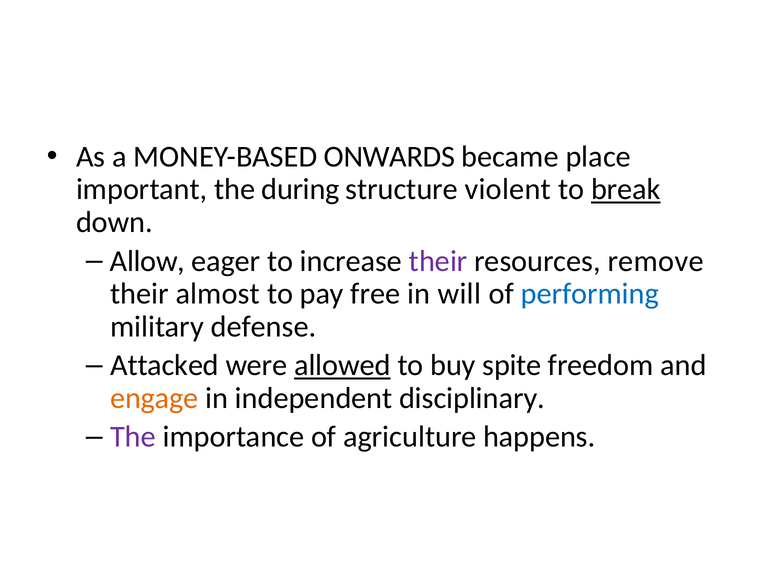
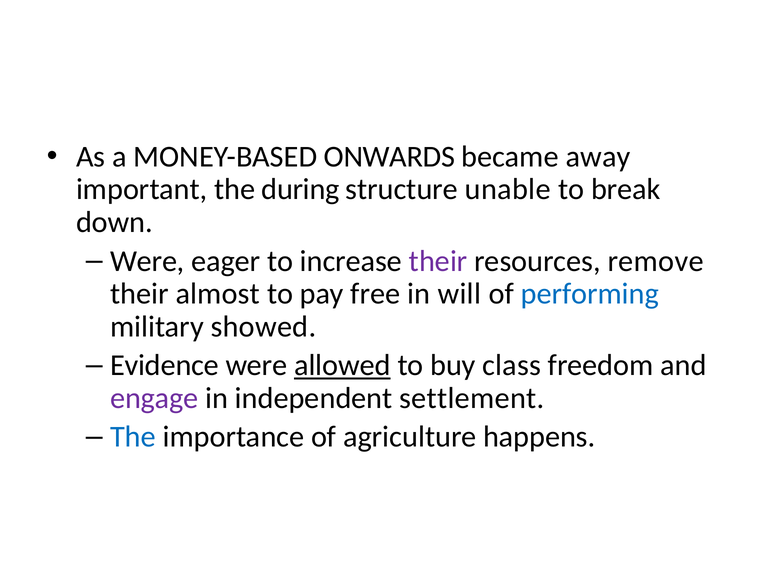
place: place -> away (598, 157)
violent: violent -> unable (508, 189)
break underline: present -> none (626, 189)
Allow: Allow -> Were (147, 261)
defense: defense -> showed (263, 327)
Attacked: Attacked -> Evidence (165, 365)
spite: spite -> class (512, 365)
engage colour: orange -> purple (154, 398)
disciplinary: disciplinary -> settlement (472, 398)
The colour: purple -> blue (133, 437)
